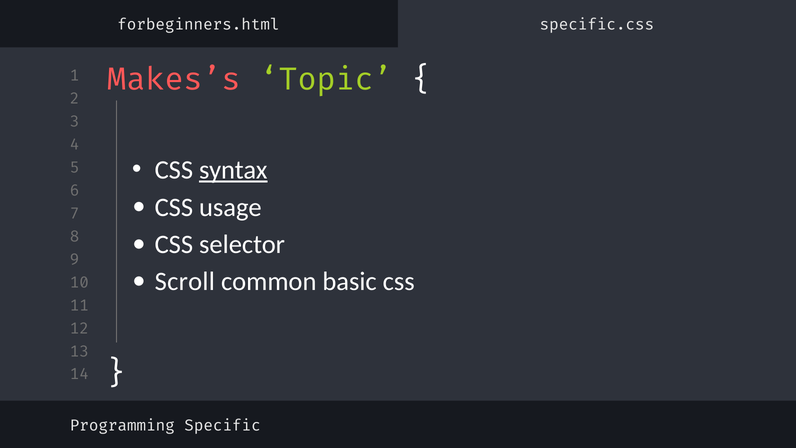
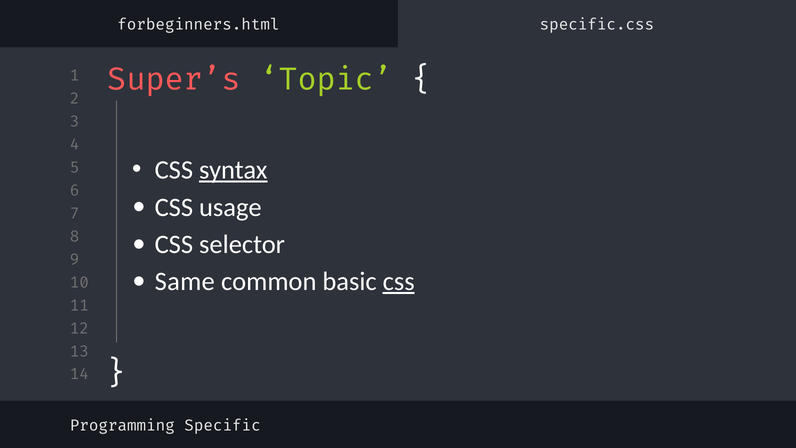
Makes’s: Makes’s -> Super’s (174, 79)
Scroll: Scroll -> Same (185, 281)
css underline: none -> present (399, 281)
